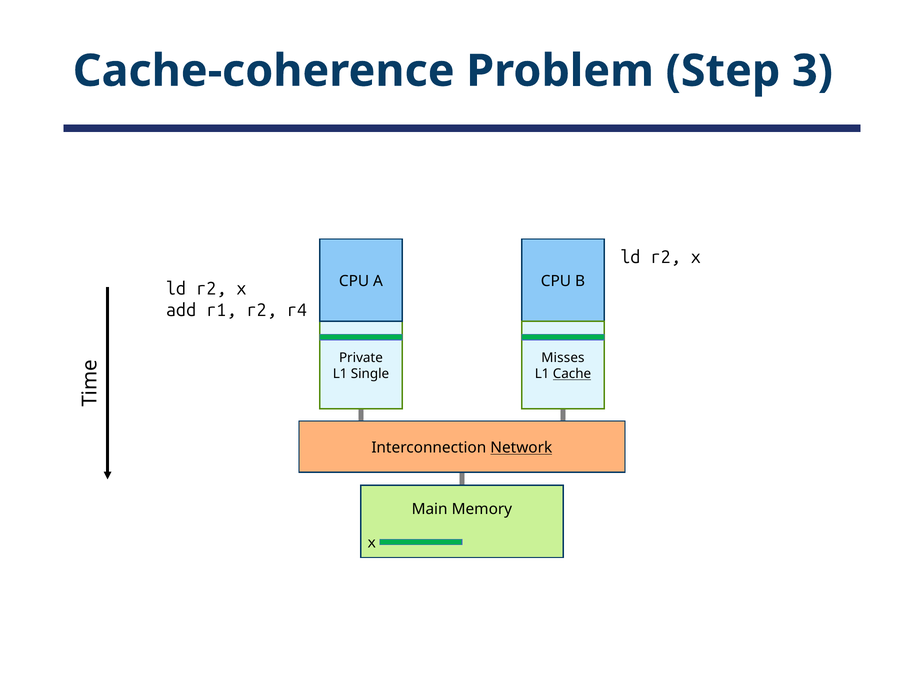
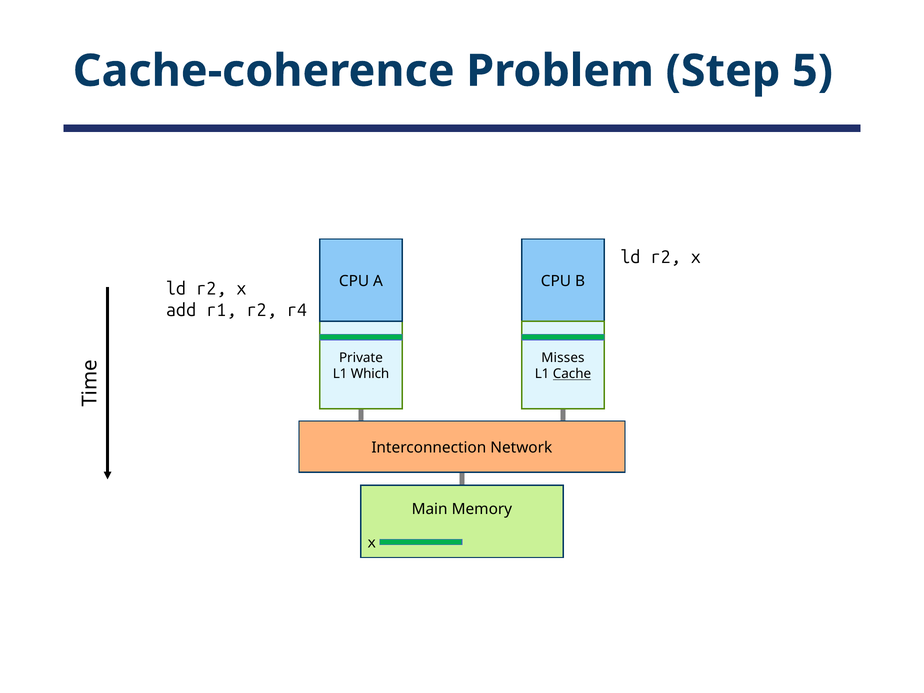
3: 3 -> 5 (813, 71)
Single: Single -> Which (370, 374)
Network underline: present -> none (521, 448)
